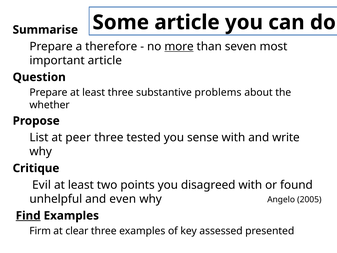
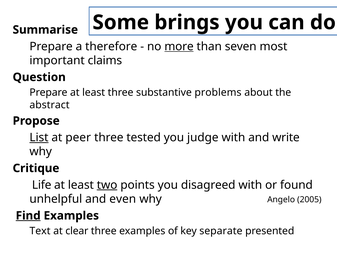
Some article: article -> brings (187, 22)
important article: article -> claims (105, 60)
whether: whether -> abstract (50, 105)
List underline: none -> present (39, 137)
sense: sense -> judge (203, 137)
Evil: Evil -> Life (42, 185)
two underline: none -> present (107, 185)
Firm: Firm -> Text (40, 231)
assessed: assessed -> separate (221, 231)
